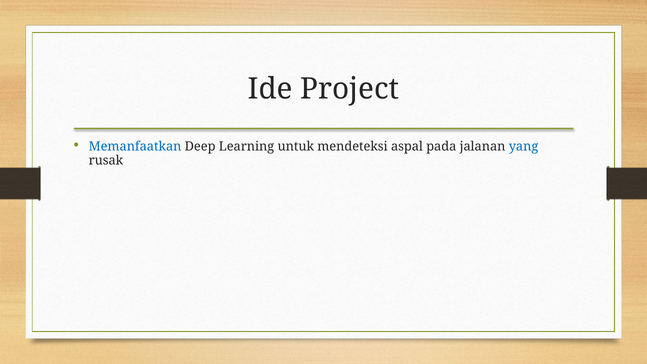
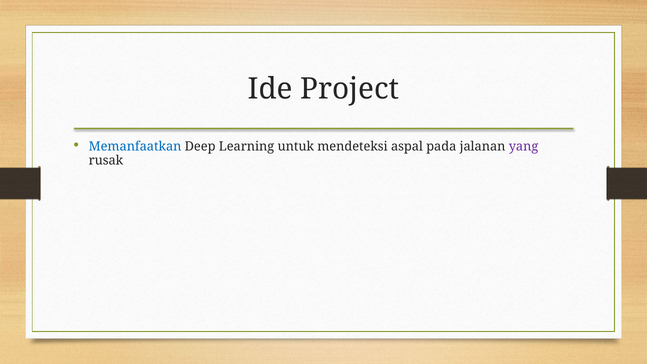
yang colour: blue -> purple (524, 147)
